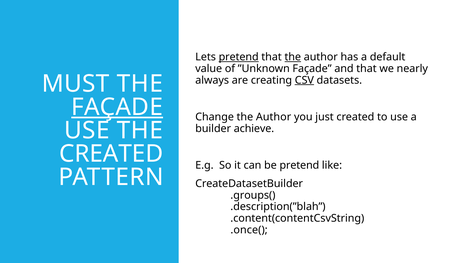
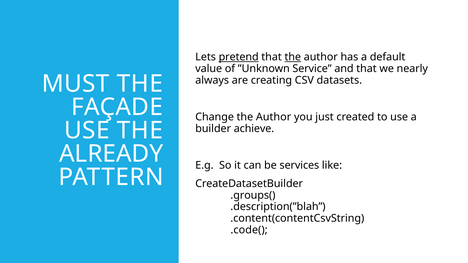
”Unknown Façade: Façade -> Service (312, 69)
CSV underline: present -> none (304, 80)
FAÇADE underline: present -> none (117, 107)
CREATED: CREATED -> ALREADY (111, 154)
be pretend: pretend -> services (299, 165)
.once(: .once( -> .code( (249, 230)
